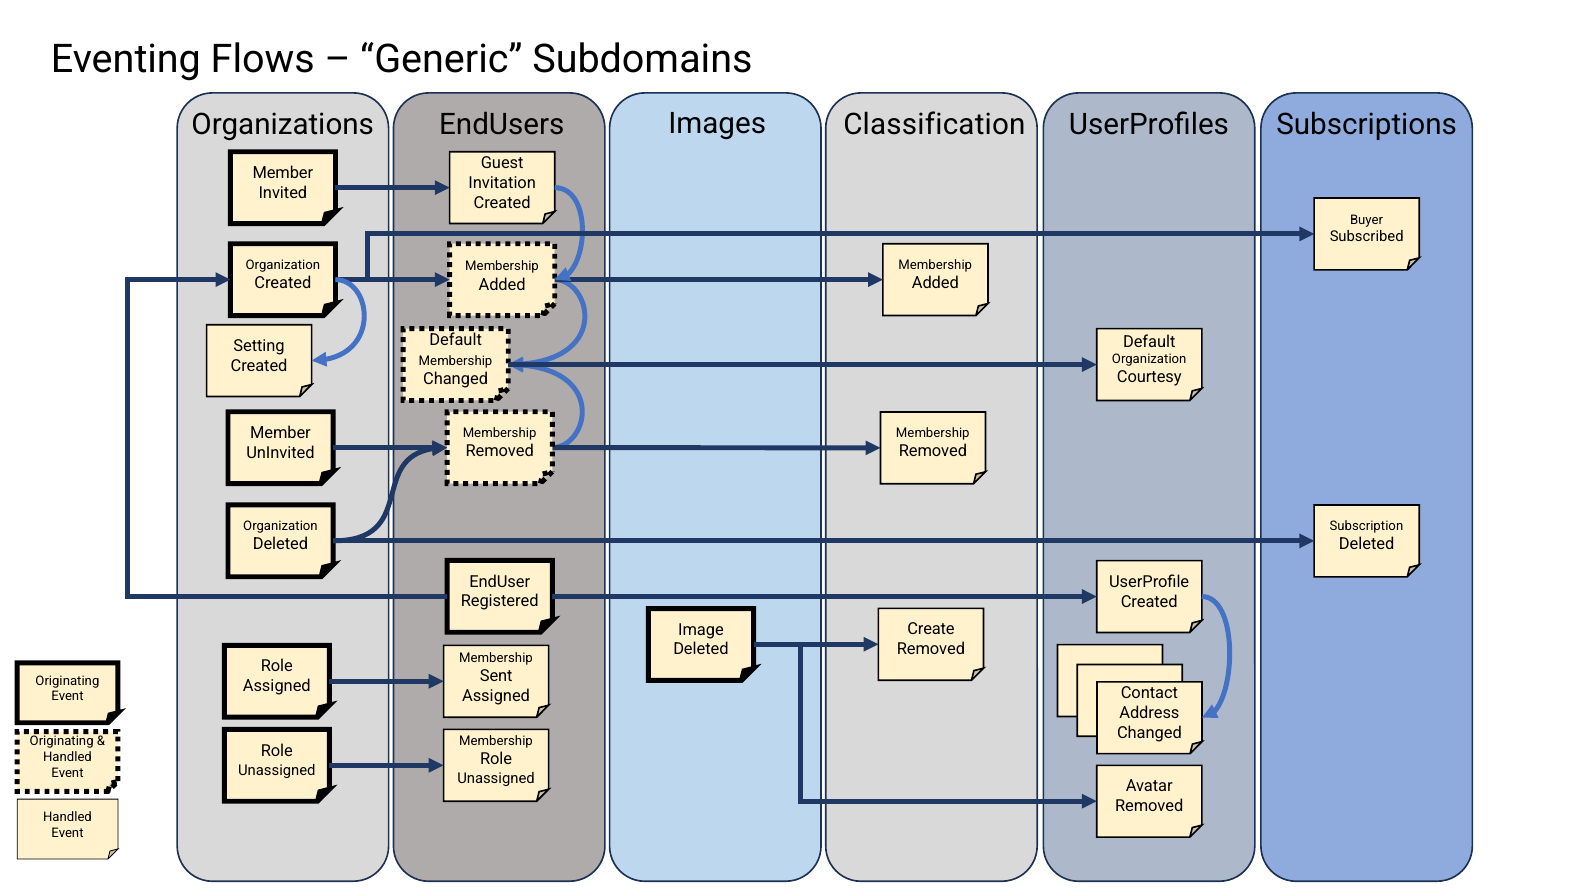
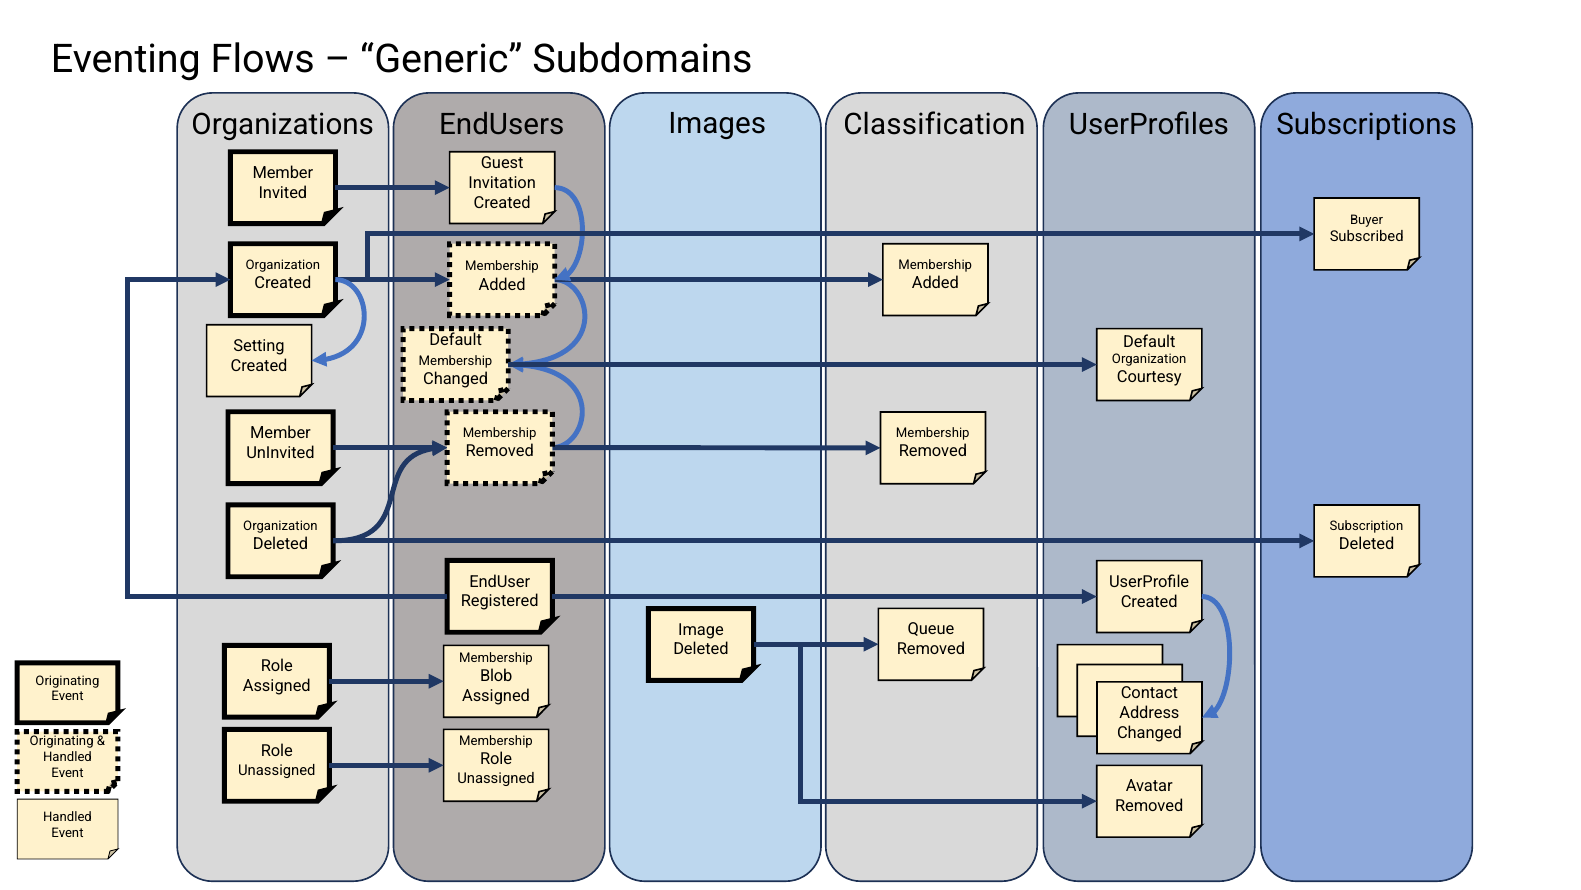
Create: Create -> Queue (931, 629)
Sent: Sent -> Blob (496, 676)
